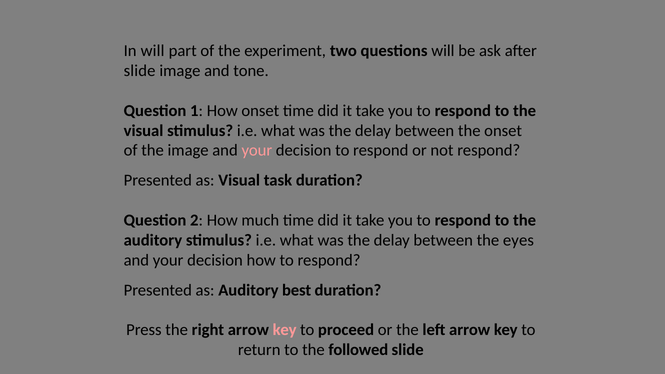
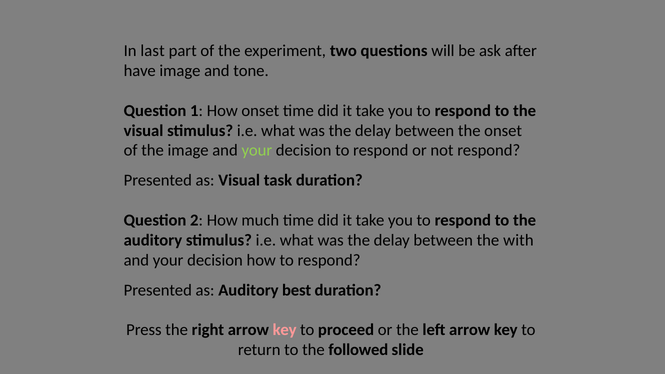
In will: will -> last (153, 51)
slide: slide -> have (140, 71)
your colour: pink -> light green (257, 150)
eyes: eyes -> with (518, 240)
